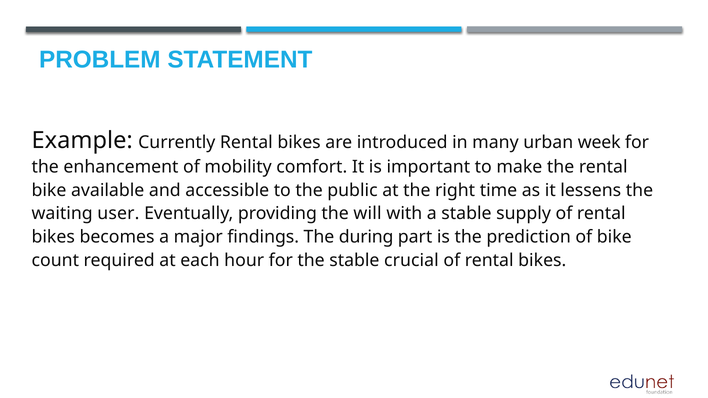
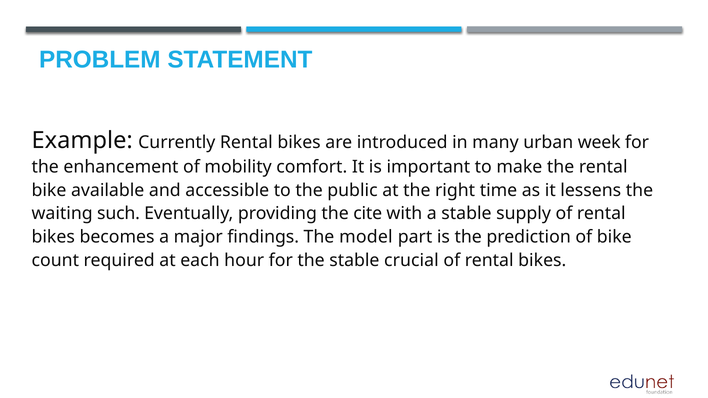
user: user -> such (119, 214)
will: will -> cite (368, 214)
during: during -> model (366, 237)
